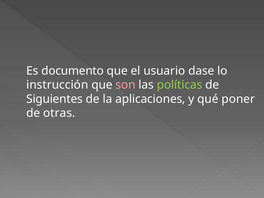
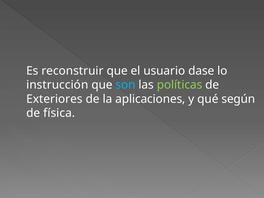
documento: documento -> reconstruir (72, 71)
son colour: pink -> light blue (126, 85)
Siguientes: Siguientes -> Exteriores (54, 99)
poner: poner -> según (238, 99)
otras: otras -> física (59, 113)
